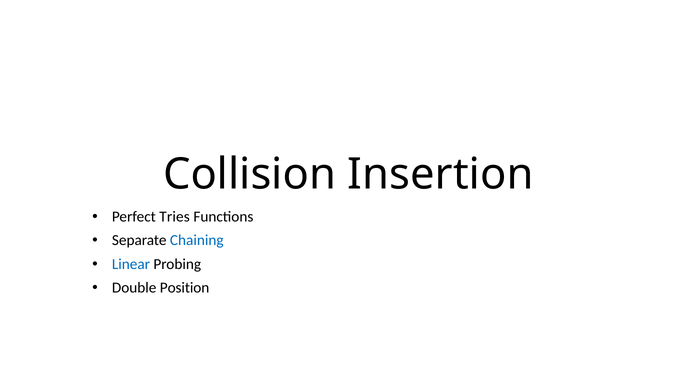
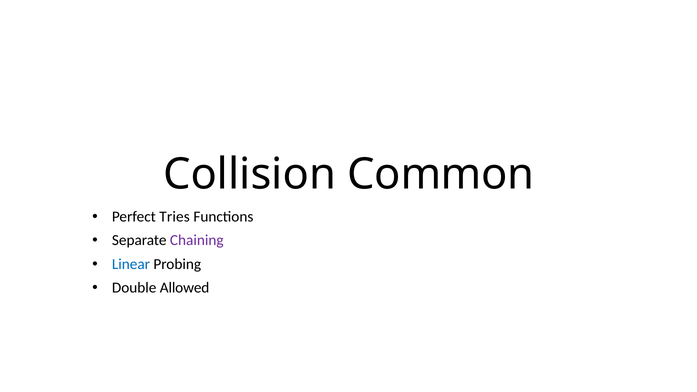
Insertion: Insertion -> Common (441, 174)
Chaining colour: blue -> purple (197, 240)
Position: Position -> Allowed (185, 288)
